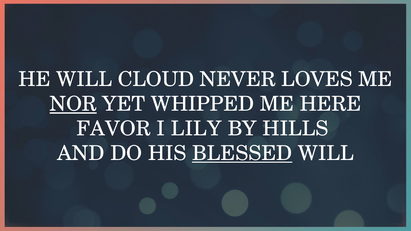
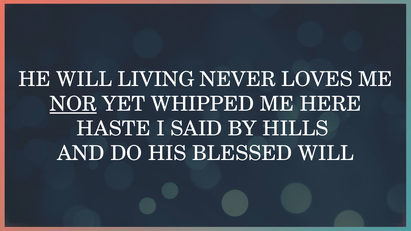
CLOUD: CLOUD -> LIVING (156, 80)
FAVOR: FAVOR -> HASTE (114, 129)
LILY: LILY -> SAID (196, 129)
BLESSED underline: present -> none (242, 153)
